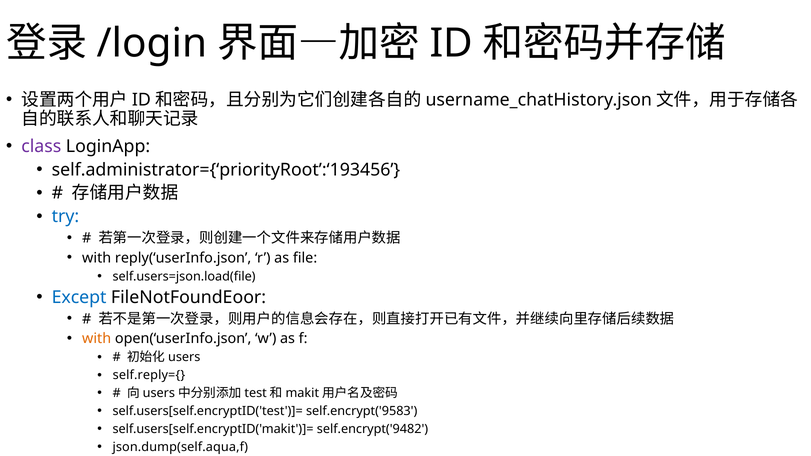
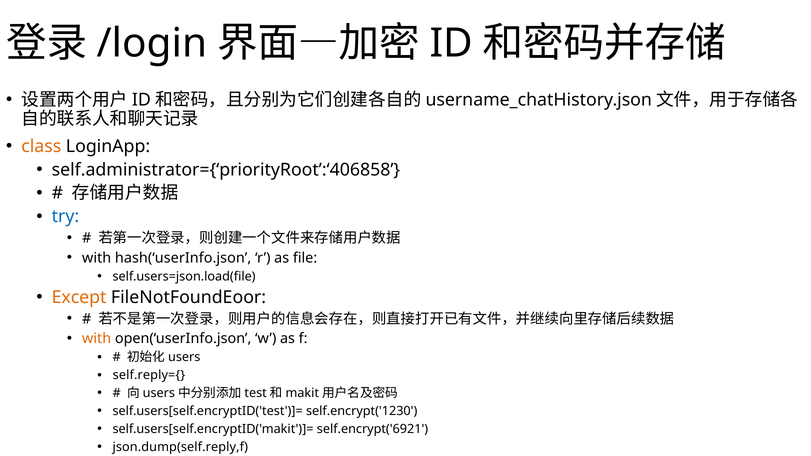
class colour: purple -> orange (41, 146)
self.administrator={‘priorityRoot’:‘193456: self.administrator={‘priorityRoot’:‘193456 -> self.administrator={‘priorityRoot’:‘406858 (226, 170)
reply(‘userInfo.json: reply(‘userInfo.json -> hash(‘userInfo.json (183, 258)
Except colour: blue -> orange (79, 297)
self.encrypt('9583: self.encrypt('9583 -> self.encrypt('1230 (362, 411)
self.encrypt('9482: self.encrypt('9482 -> self.encrypt('6921 (373, 429)
json.dump(self.aqua,f: json.dump(self.aqua,f -> json.dump(self.reply,f (180, 447)
